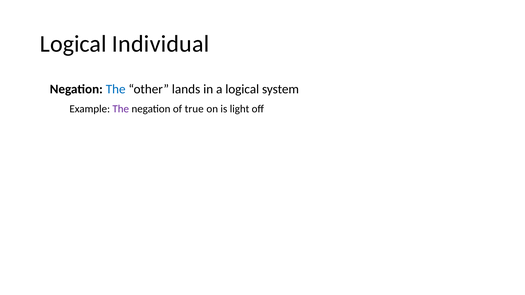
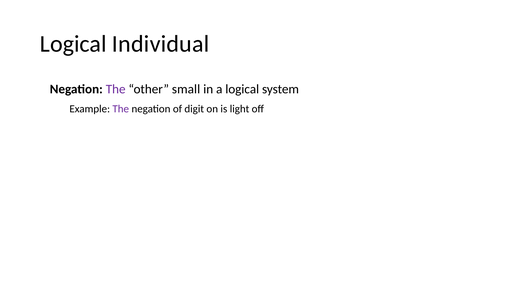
The colour: blue -> purple (116, 89)
lands: lands -> small (186, 89)
true: true -> digit (194, 109)
